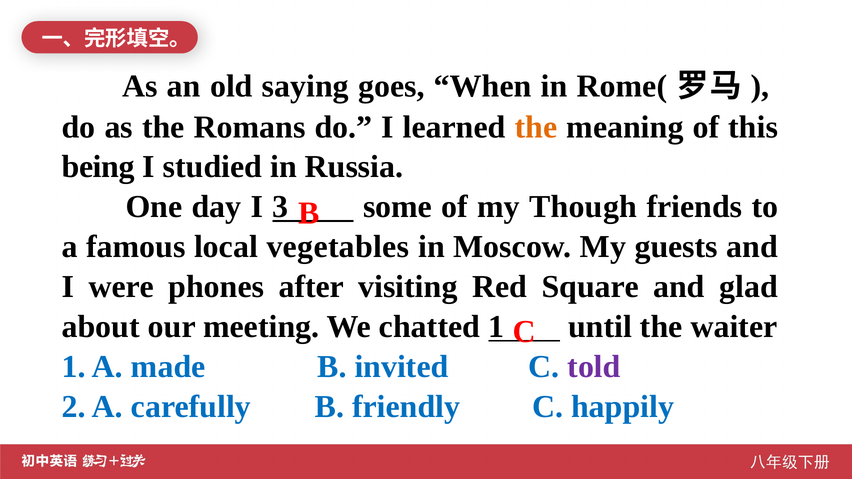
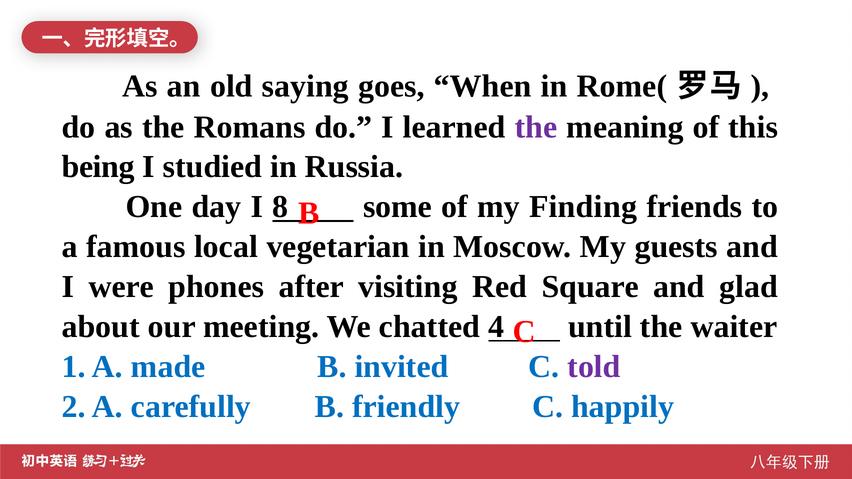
the colour: orange -> purple (536, 127)
3: 3 -> 8 (280, 207)
Though: Though -> Finding (583, 207)
vegetables: vegetables -> vegetarian (338, 247)
chatted 1: 1 -> 4 (496, 327)
